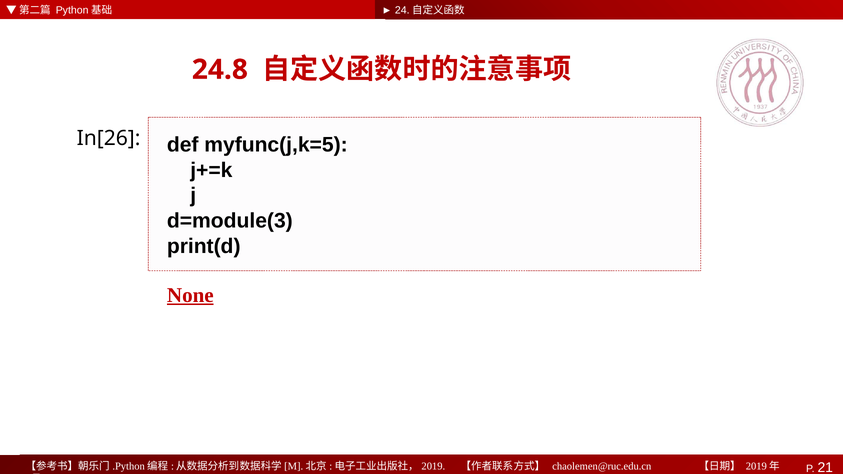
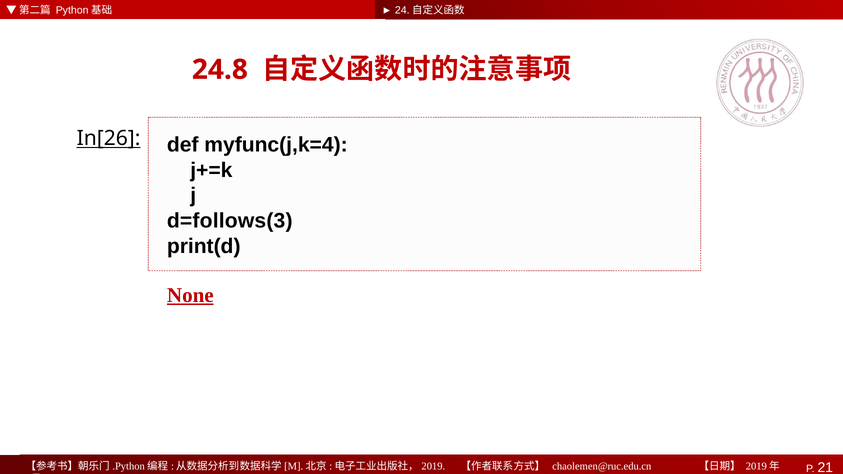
In[26 underline: none -> present (109, 138)
myfunc(j,k=5: myfunc(j,k=5 -> myfunc(j,k=4 (276, 145)
d=module(3: d=module(3 -> d=follows(3 (230, 221)
